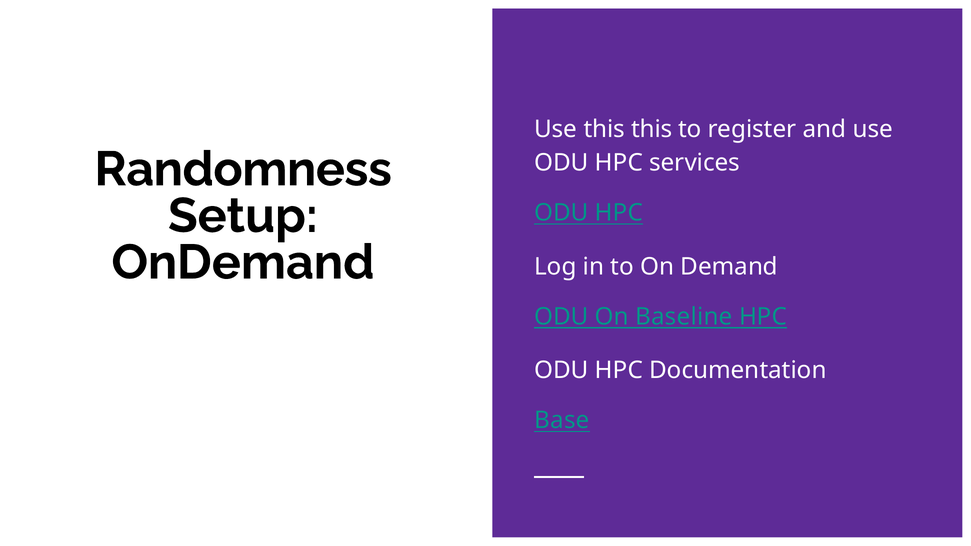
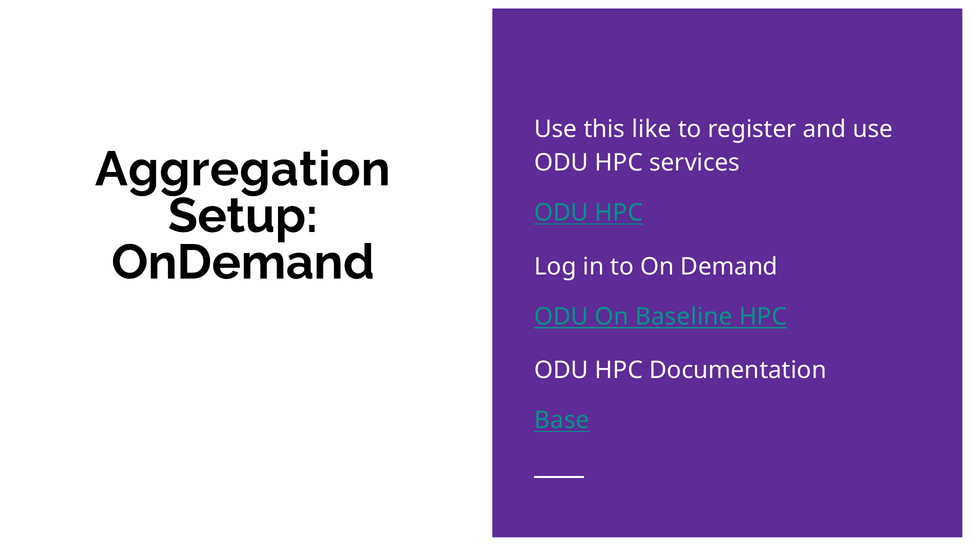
this this: this -> like (652, 129)
Randomness: Randomness -> Aggregation (243, 169)
